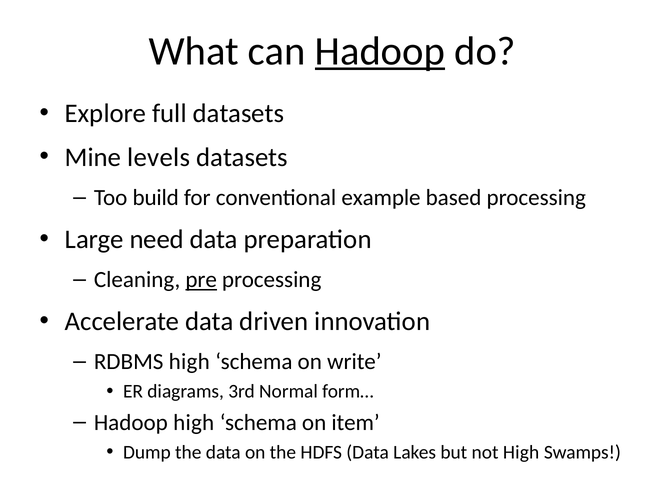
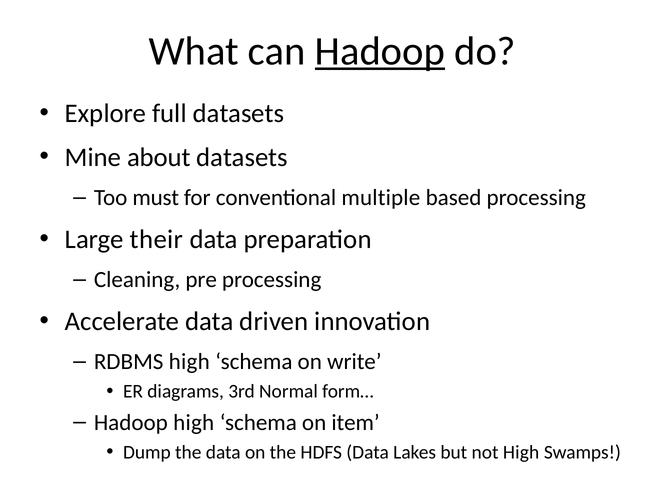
levels: levels -> about (159, 157)
build: build -> must (156, 198)
example: example -> multiple (381, 198)
need: need -> their (156, 239)
pre underline: present -> none (201, 280)
